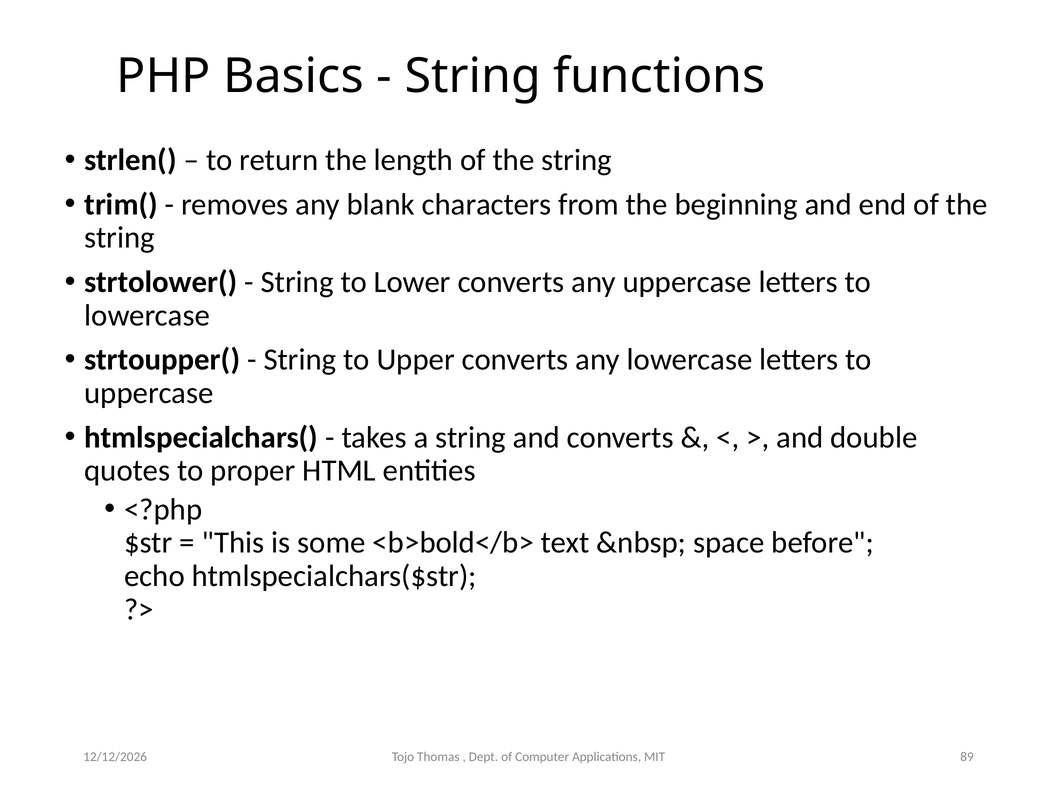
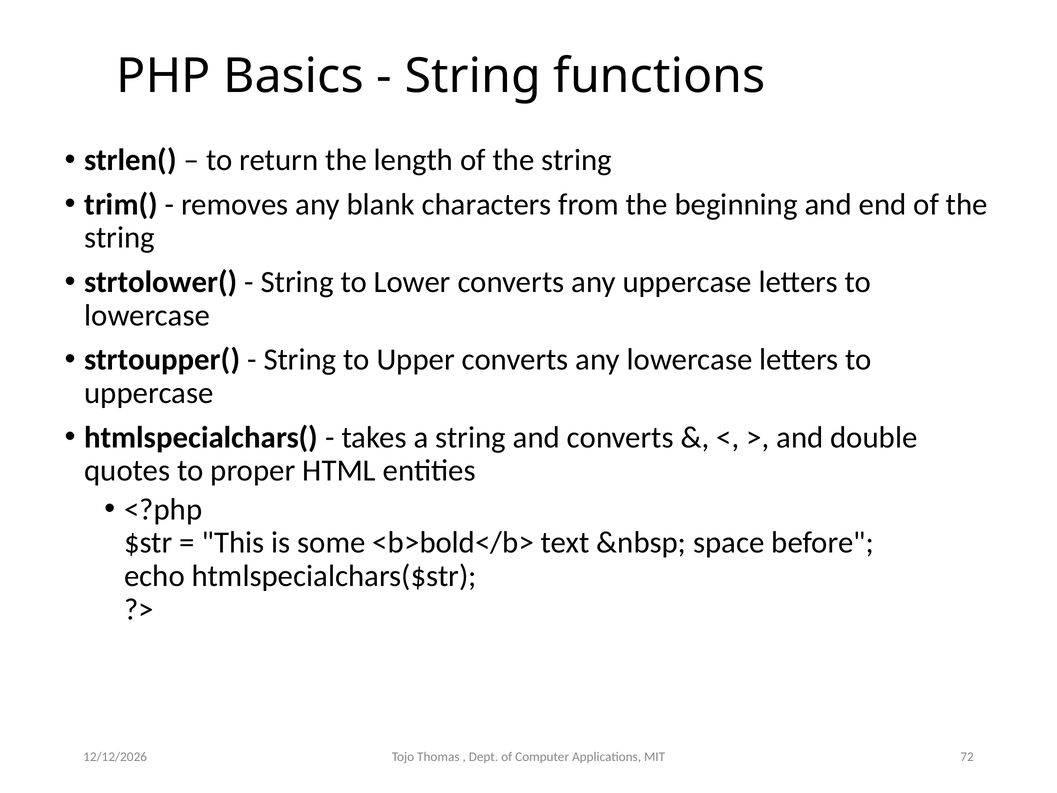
89: 89 -> 72 (967, 757)
